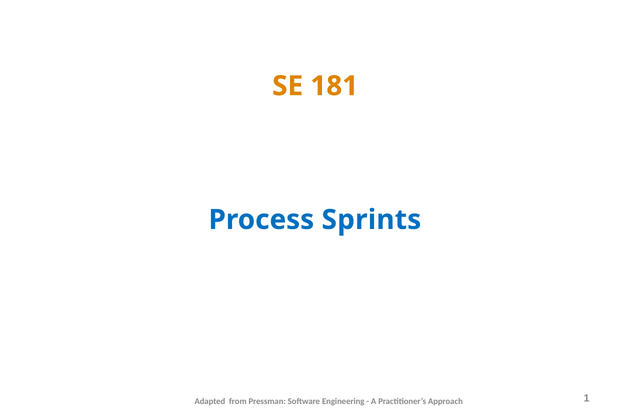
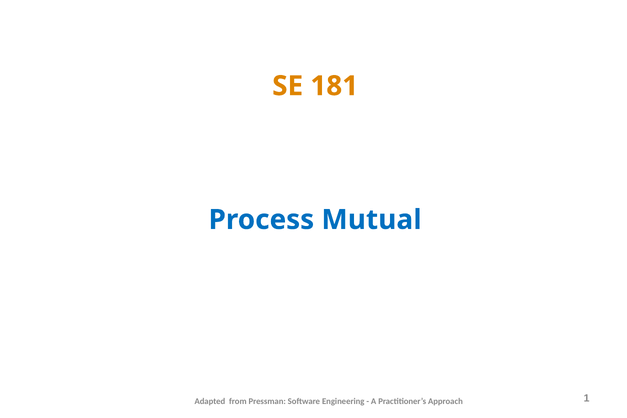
Sprints: Sprints -> Mutual (371, 220)
